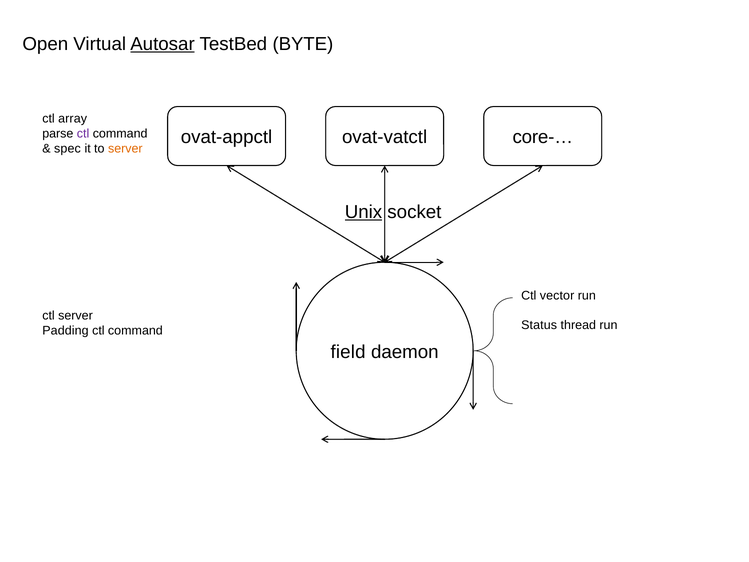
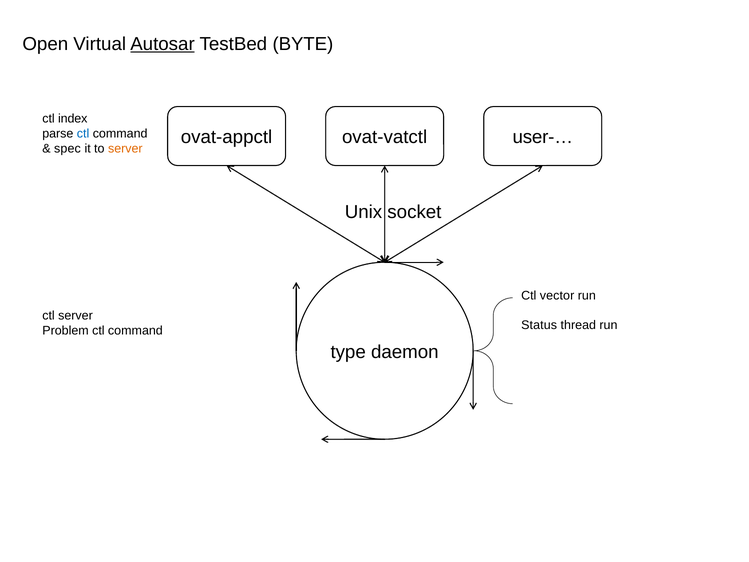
array: array -> index (73, 119)
ctl colour: purple -> blue (83, 134)
core-…: core-… -> user-… (543, 137)
Unix underline: present -> none (364, 212)
Padding: Padding -> Problem (66, 331)
field: field -> type (348, 352)
